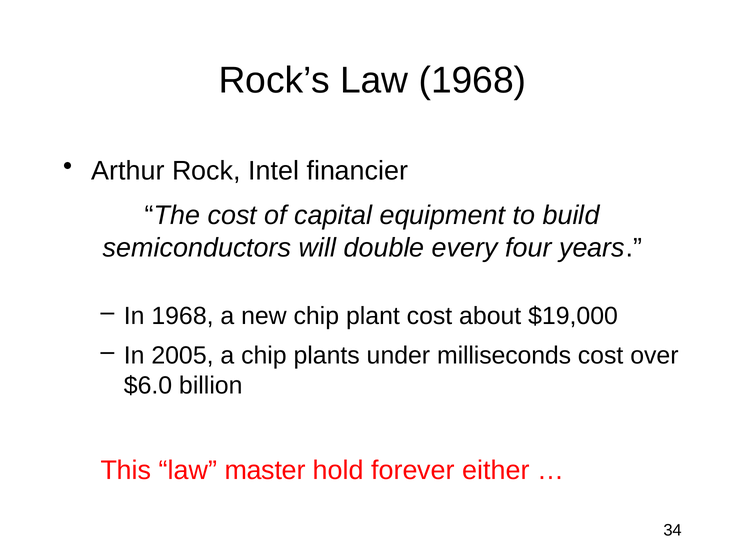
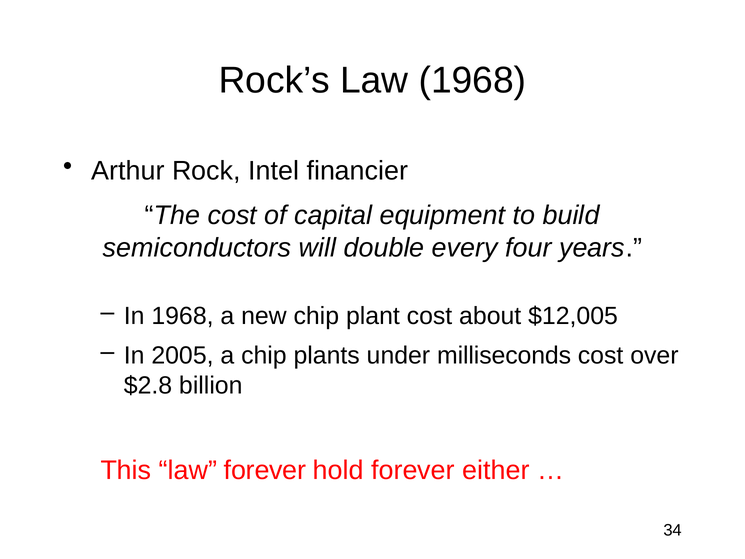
$19,000: $19,000 -> $12,005 (573, 316)
$6.0: $6.0 -> $2.8 (148, 385)
law master: master -> forever (265, 470)
